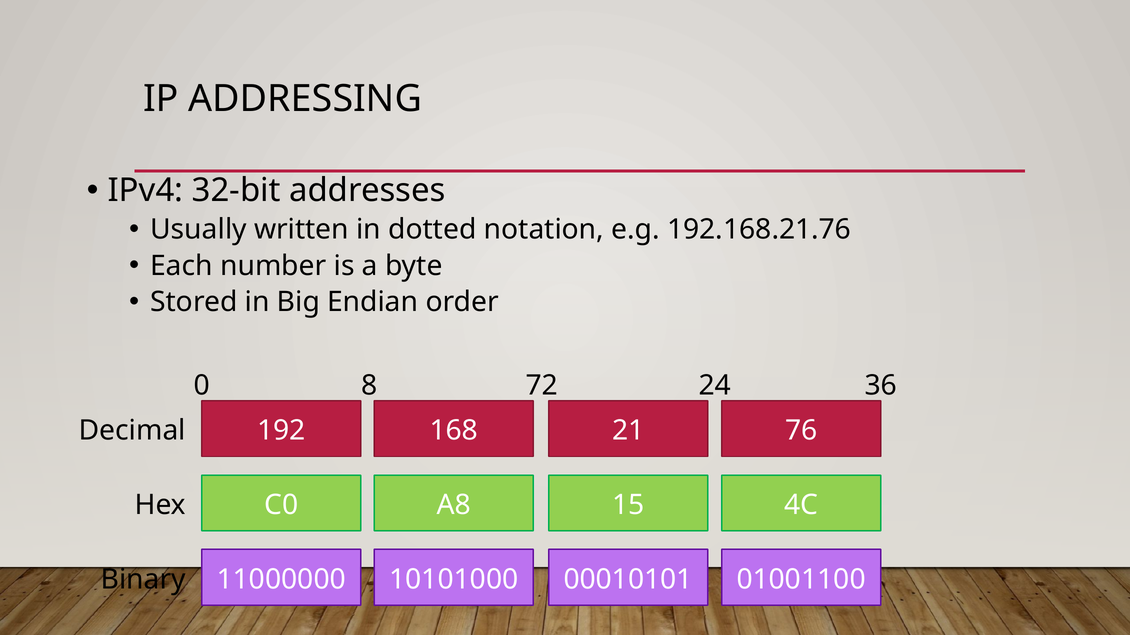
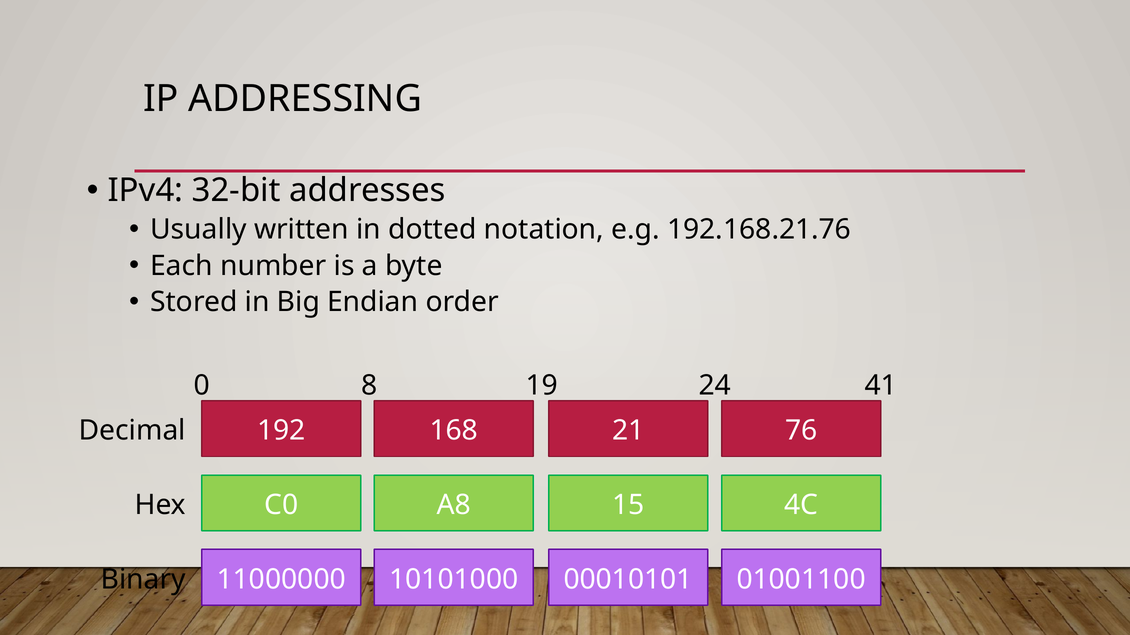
72: 72 -> 19 (542, 386)
36: 36 -> 41 (881, 386)
